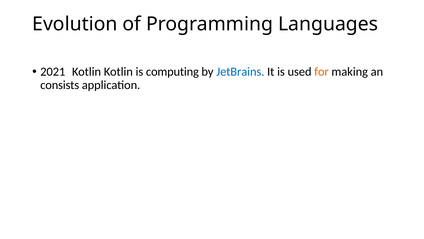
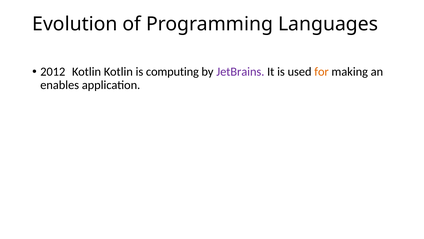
2021: 2021 -> 2012 (53, 72)
JetBrains colour: blue -> purple (240, 72)
consists: consists -> enables (60, 85)
